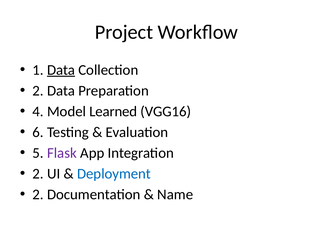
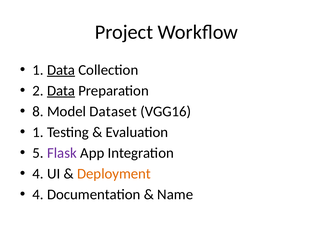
Data underline: none -> present (61, 91)
4: 4 -> 8 (38, 111)
Learned: Learned -> Dataset (113, 111)
6: 6 -> 1 (38, 132)
2: 2 -> 4 (38, 173)
Deployment colour: blue -> orange (114, 173)
2: 2 -> 4 (38, 194)
